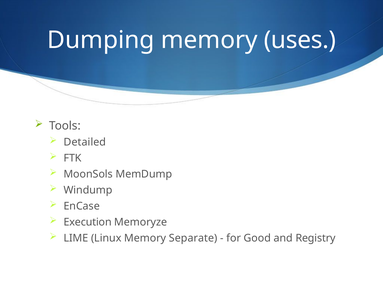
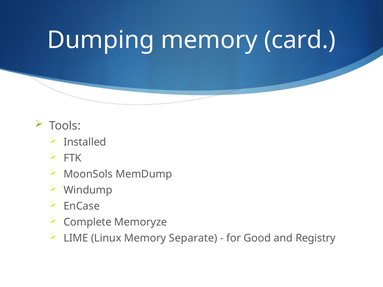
uses: uses -> card (300, 40)
Detailed: Detailed -> Installed (85, 142)
Execution: Execution -> Complete (88, 222)
